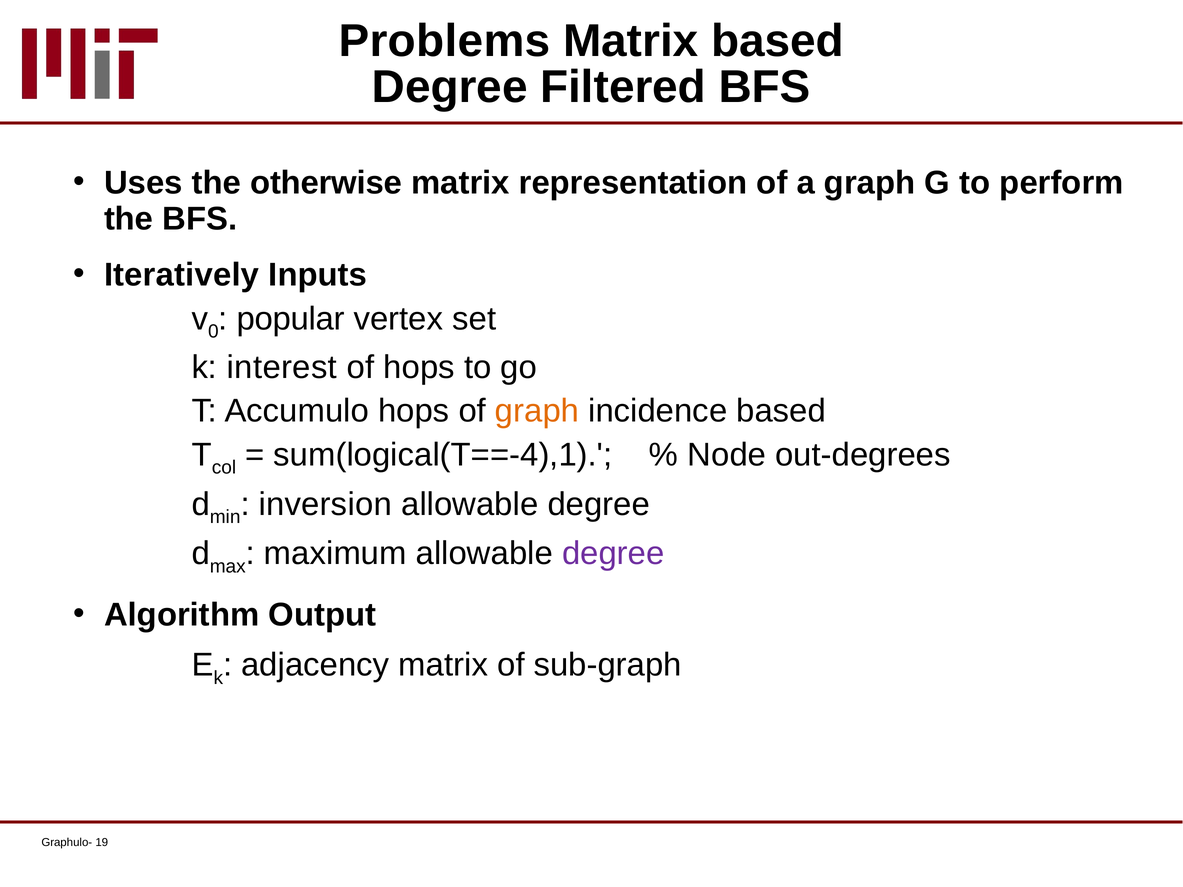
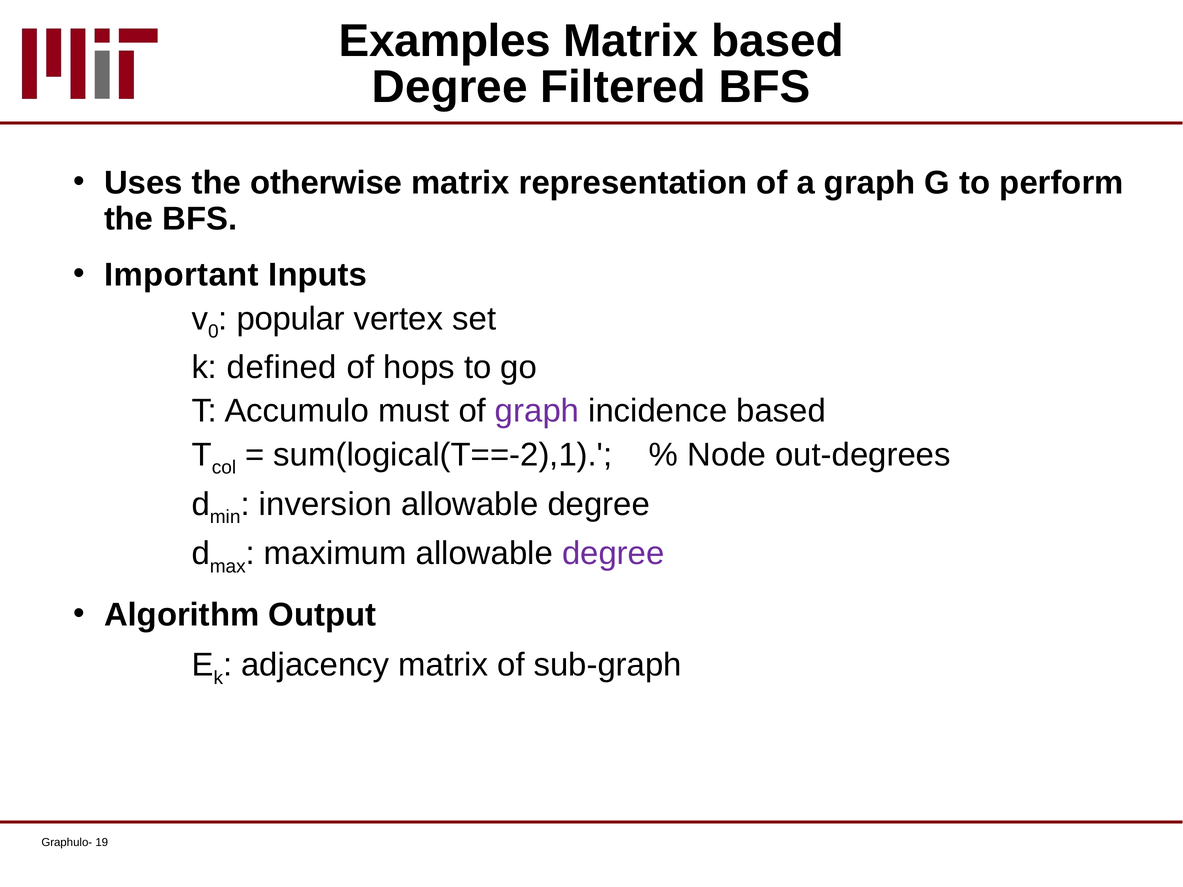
Problems: Problems -> Examples (445, 41)
Iteratively: Iteratively -> Important (182, 275)
interest: interest -> defined (282, 368)
Accumulo hops: hops -> must (414, 411)
graph colour: orange -> purple (537, 411)
sum(logical(T==-4),1: sum(logical(T==-4),1 -> sum(logical(T==-2),1 (443, 455)
